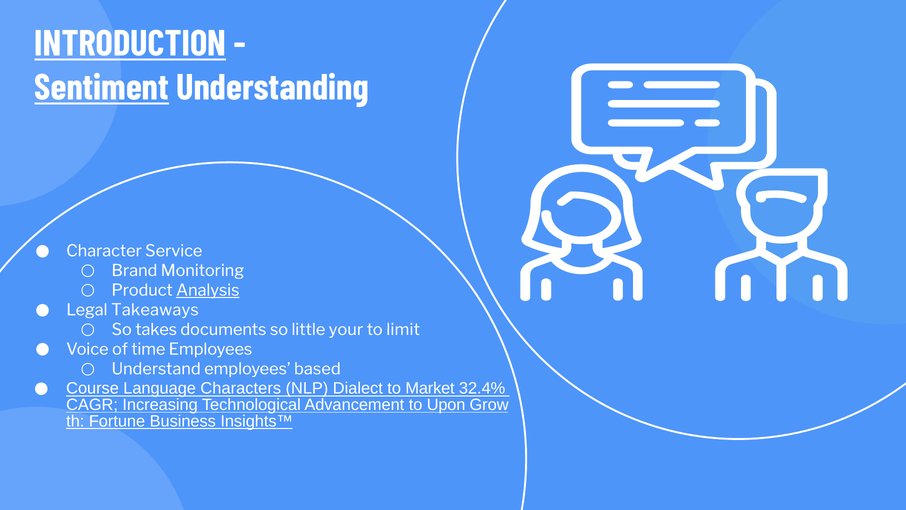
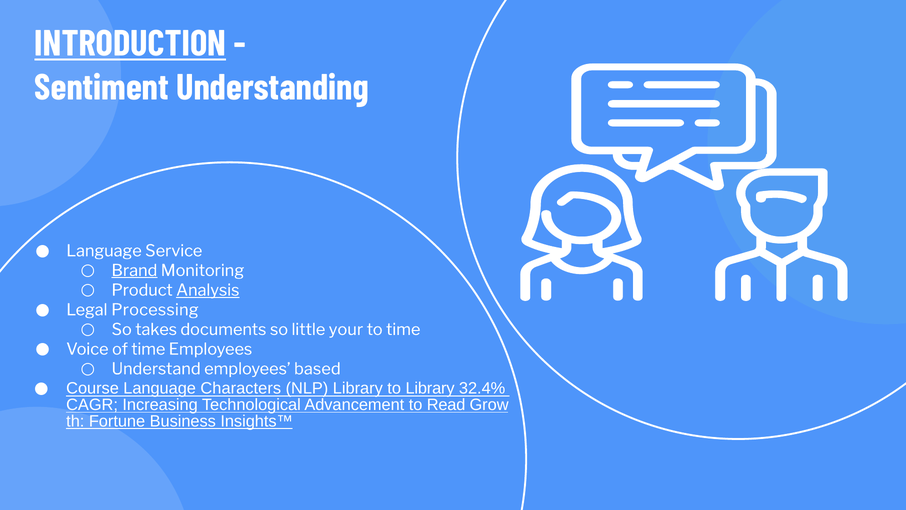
Sentiment underline: present -> none (102, 88)
Character: Character -> Language (104, 251)
Brand underline: none -> present (134, 270)
Takeaways: Takeaways -> Processing (155, 310)
to limit: limit -> time (403, 329)
NLP Dialect: Dialect -> Library (358, 388)
to Market: Market -> Library (430, 388)
Upon: Upon -> Read (446, 405)
